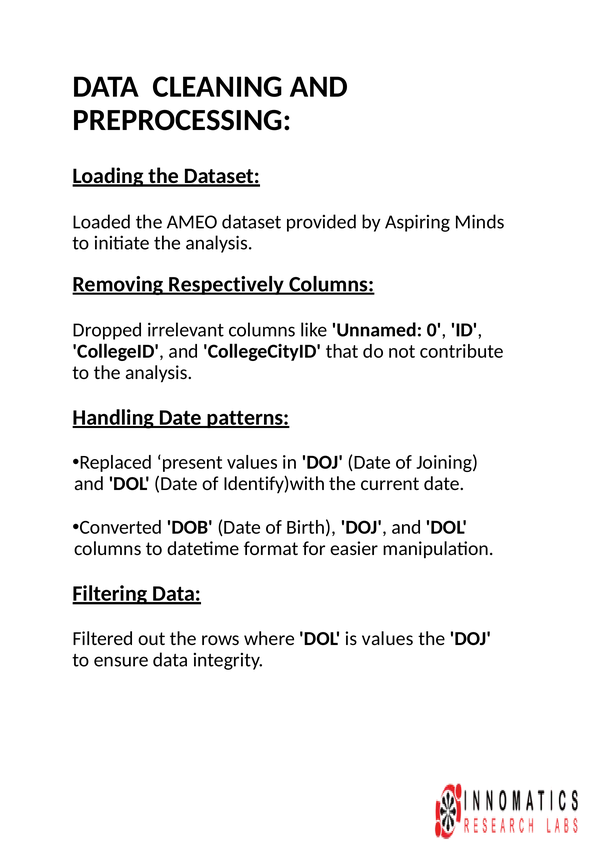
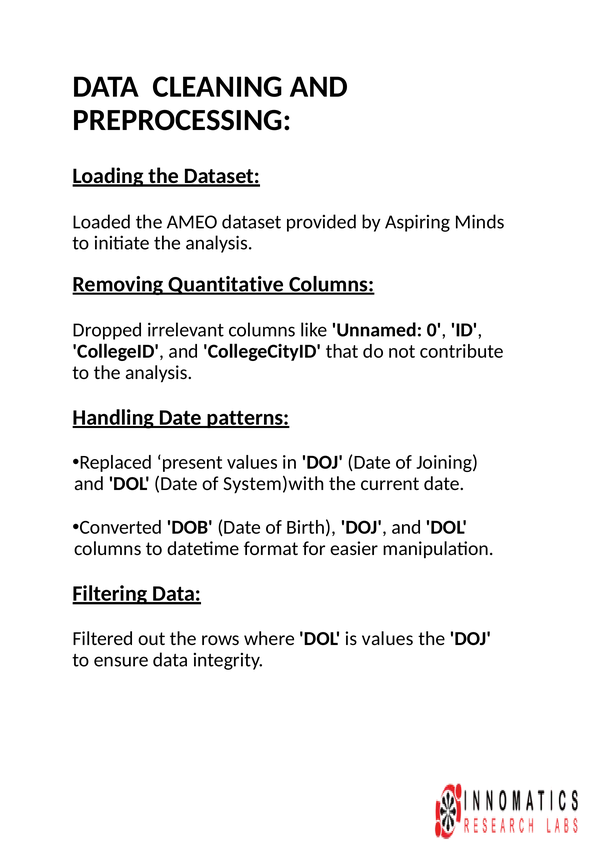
Respectively: Respectively -> Quantitative (226, 284)
Identify)with: Identify)with -> System)with (274, 484)
